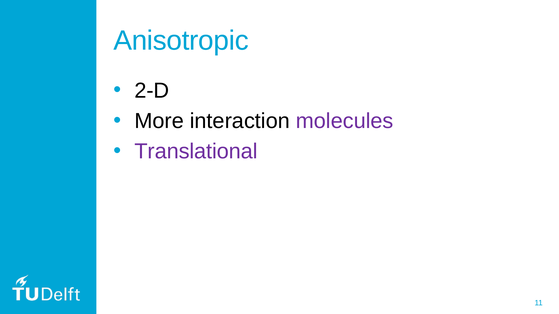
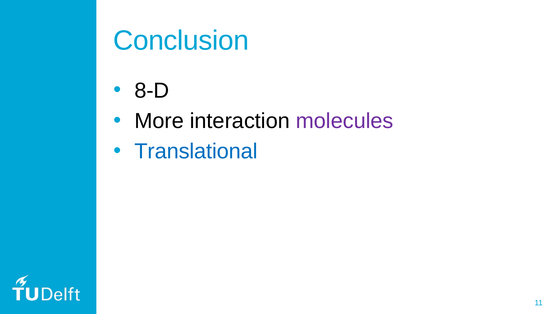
Anisotropic: Anisotropic -> Conclusion (181, 41)
2-D: 2-D -> 8-D (152, 91)
Translational colour: purple -> blue (196, 152)
